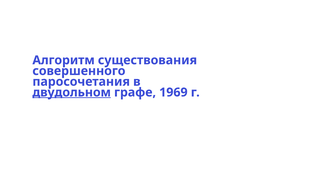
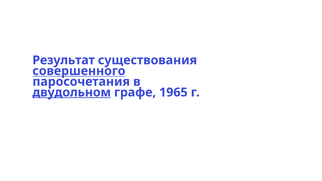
Алгоритм: Алгоритм -> Результат (64, 60)
совершенного underline: none -> present (79, 71)
1969: 1969 -> 1965 (173, 92)
